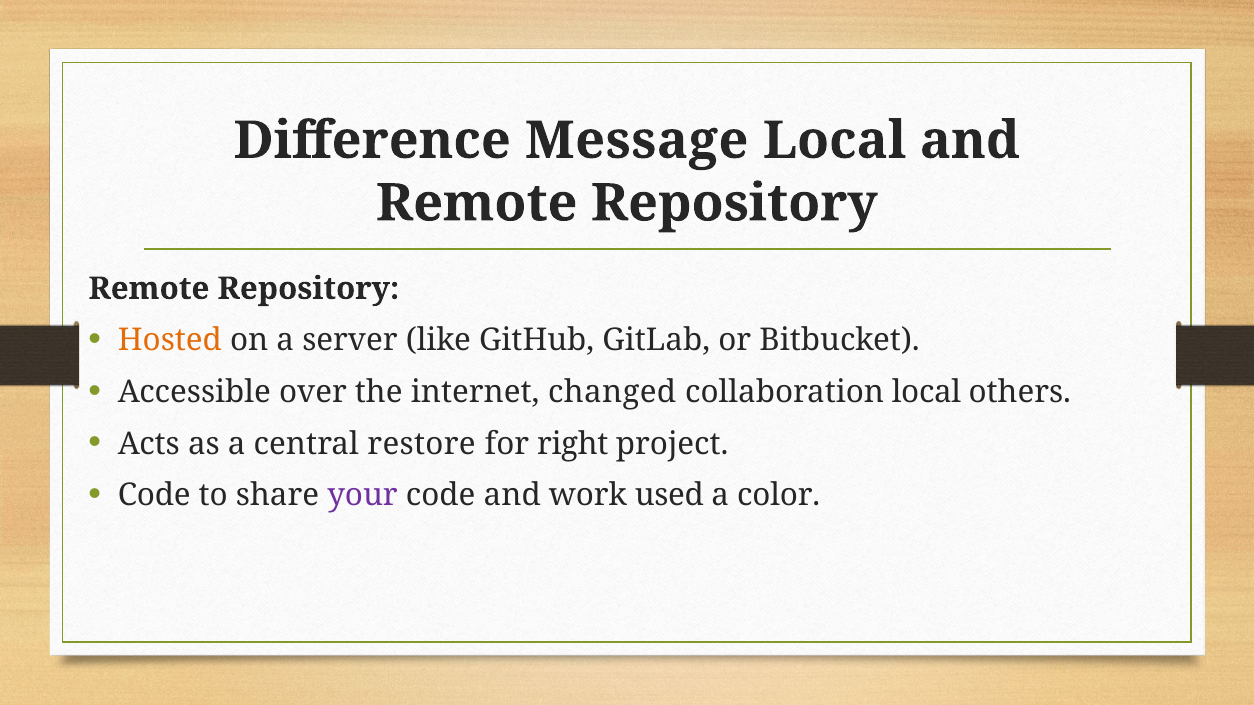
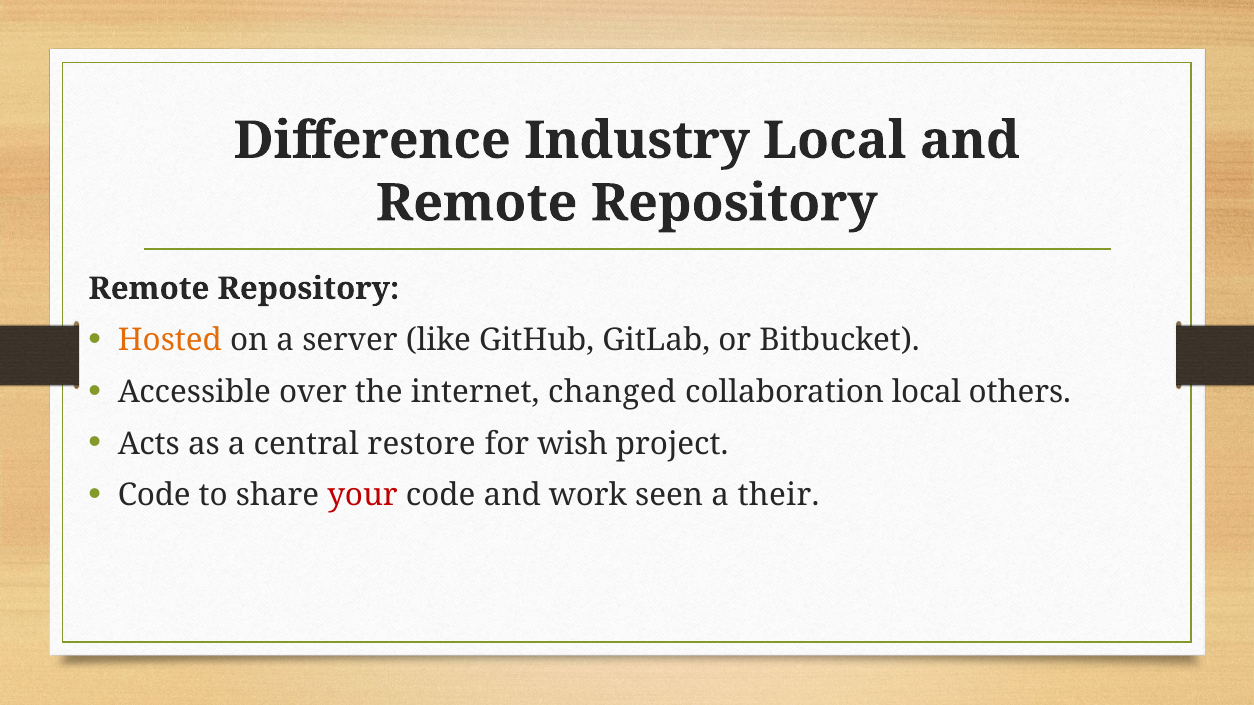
Message: Message -> Industry (637, 141)
right: right -> wish (573, 444)
your colour: purple -> red (363, 496)
used: used -> seen (669, 496)
color: color -> their (779, 496)
